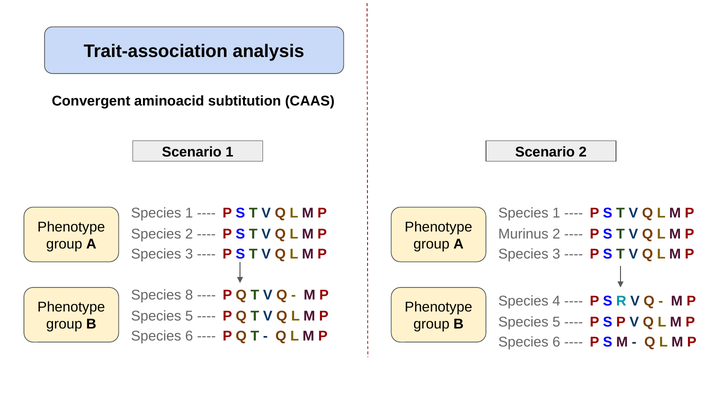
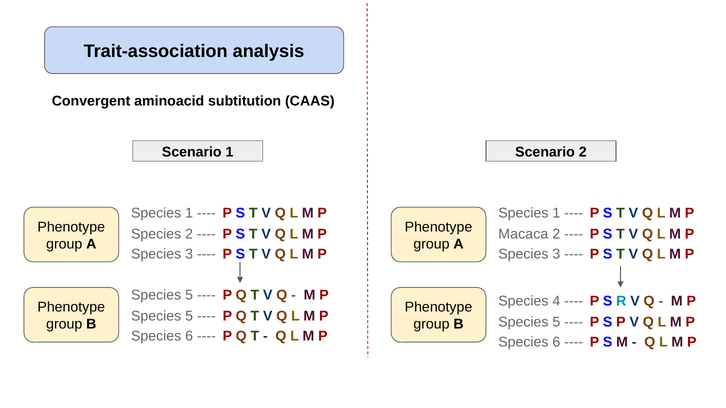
Murinus: Murinus -> Macaca (523, 235)
8: 8 -> 5 (189, 295)
